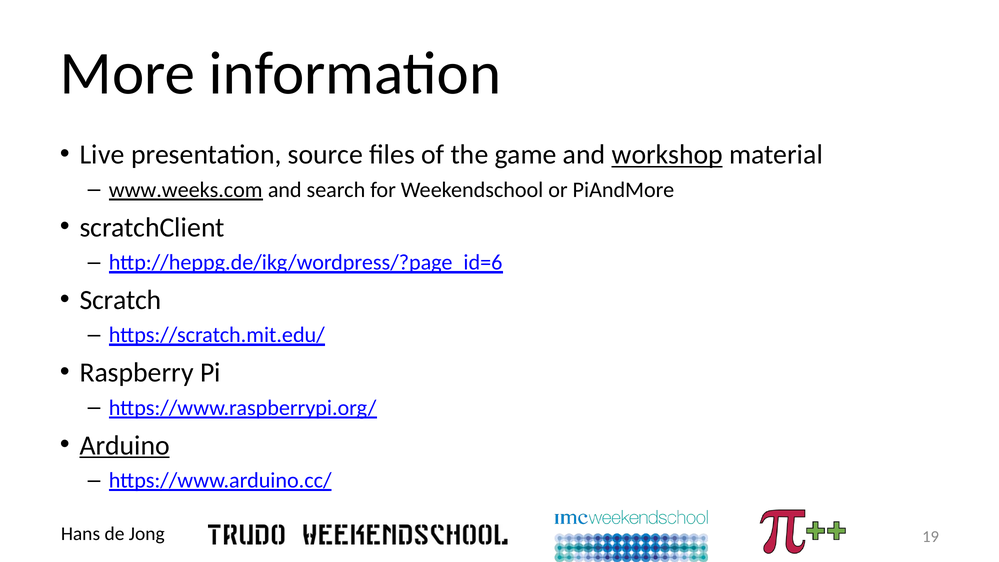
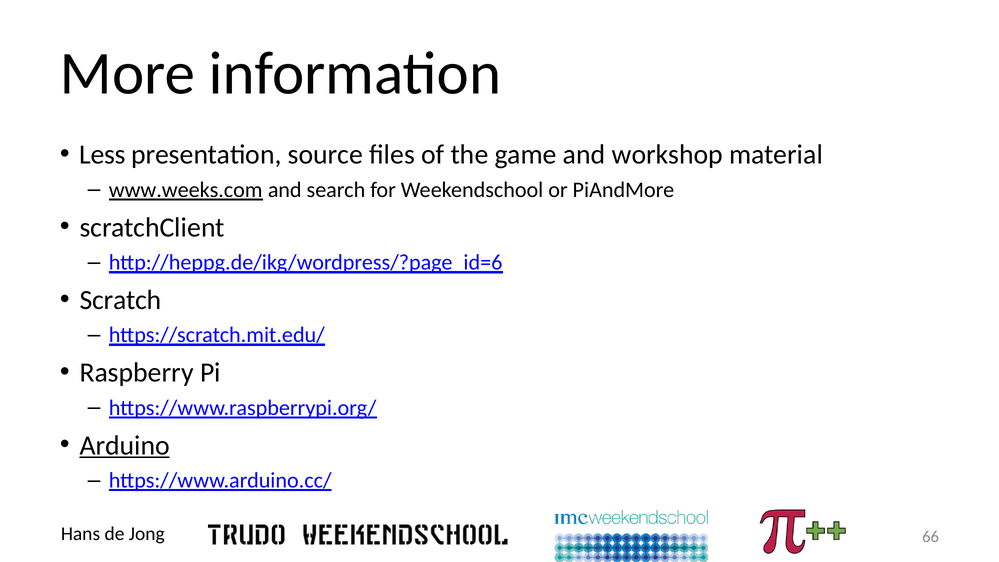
Live: Live -> Less (102, 155)
workshop underline: present -> none (667, 155)
19: 19 -> 66 (931, 537)
